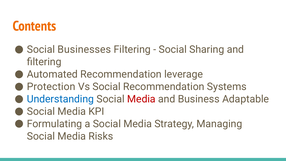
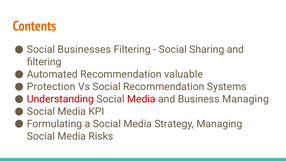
leverage: leverage -> valuable (184, 74)
Understanding colour: blue -> red (60, 99)
Business Adaptable: Adaptable -> Managing (246, 99)
